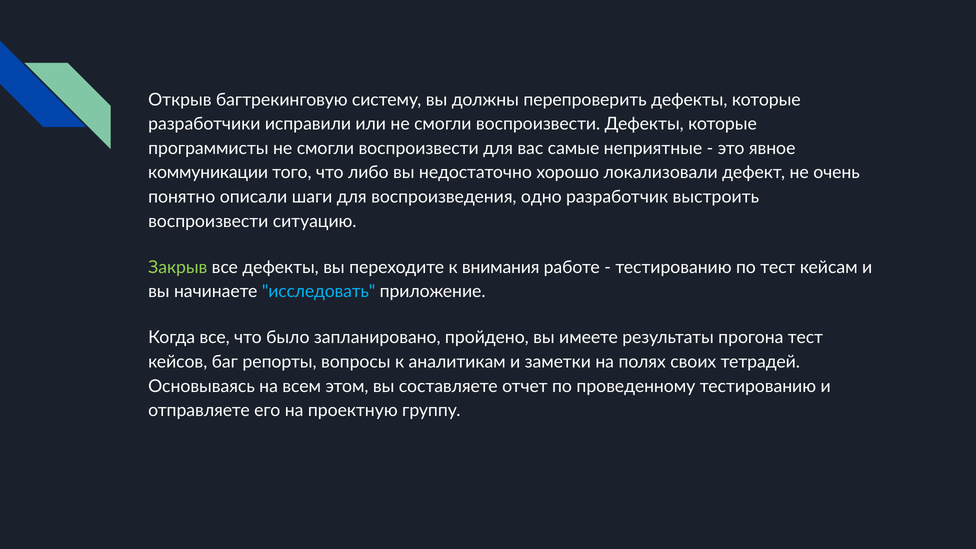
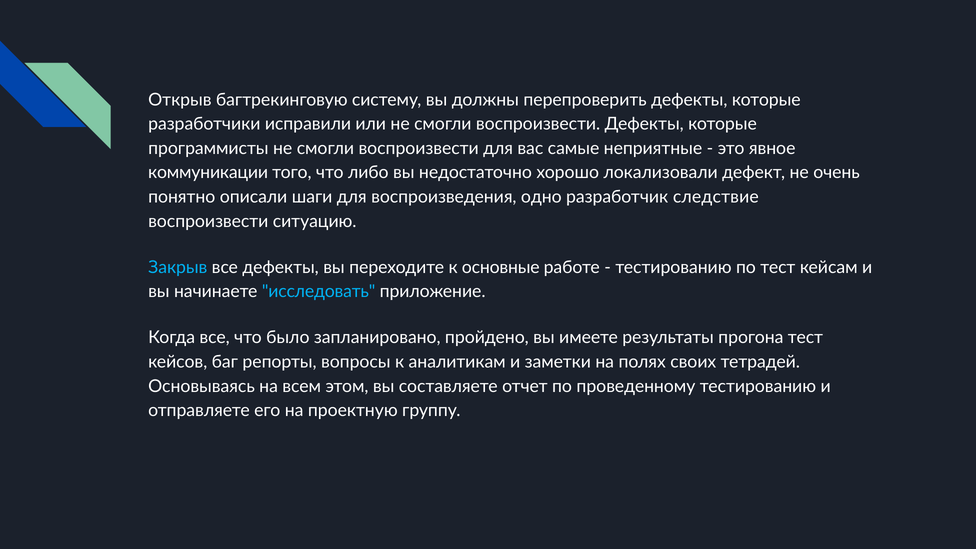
выстроить: выстроить -> следствие (716, 197)
Закрыв colour: light green -> light blue (178, 267)
внимания: внимания -> основные (501, 267)
